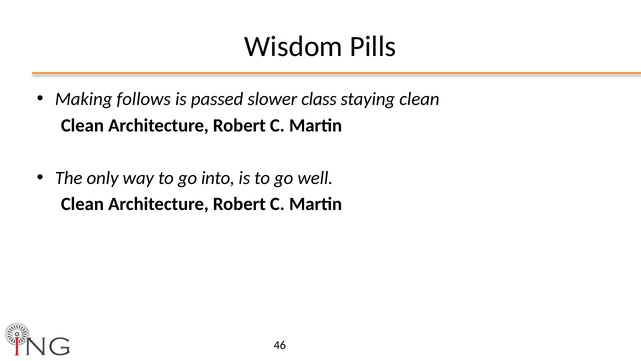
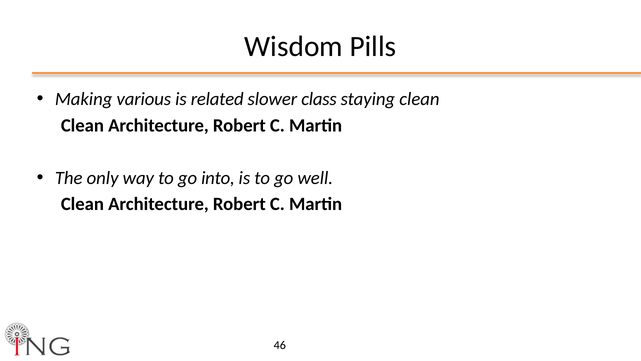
follows: follows -> various (144, 99)
passed: passed -> related (217, 99)
